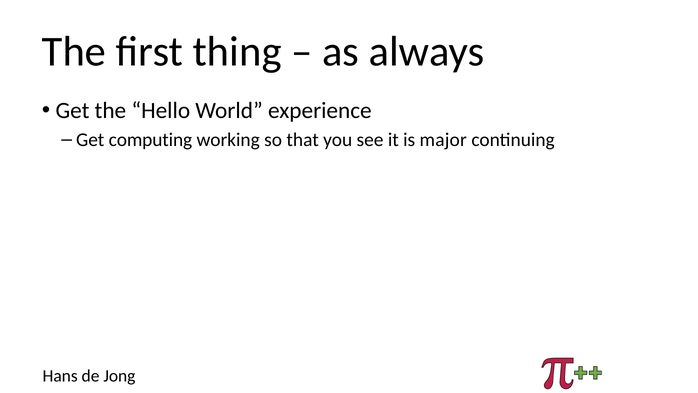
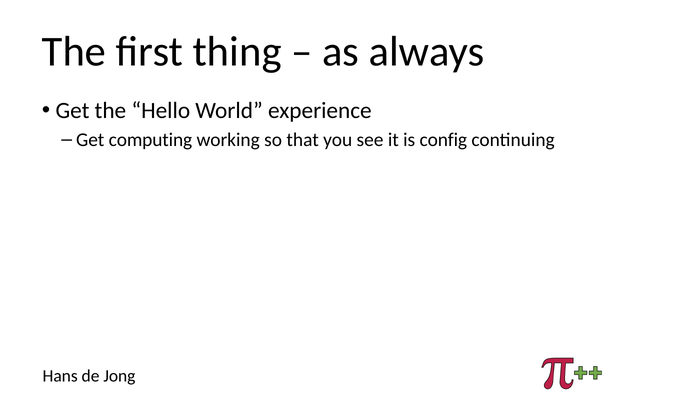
major: major -> config (443, 140)
